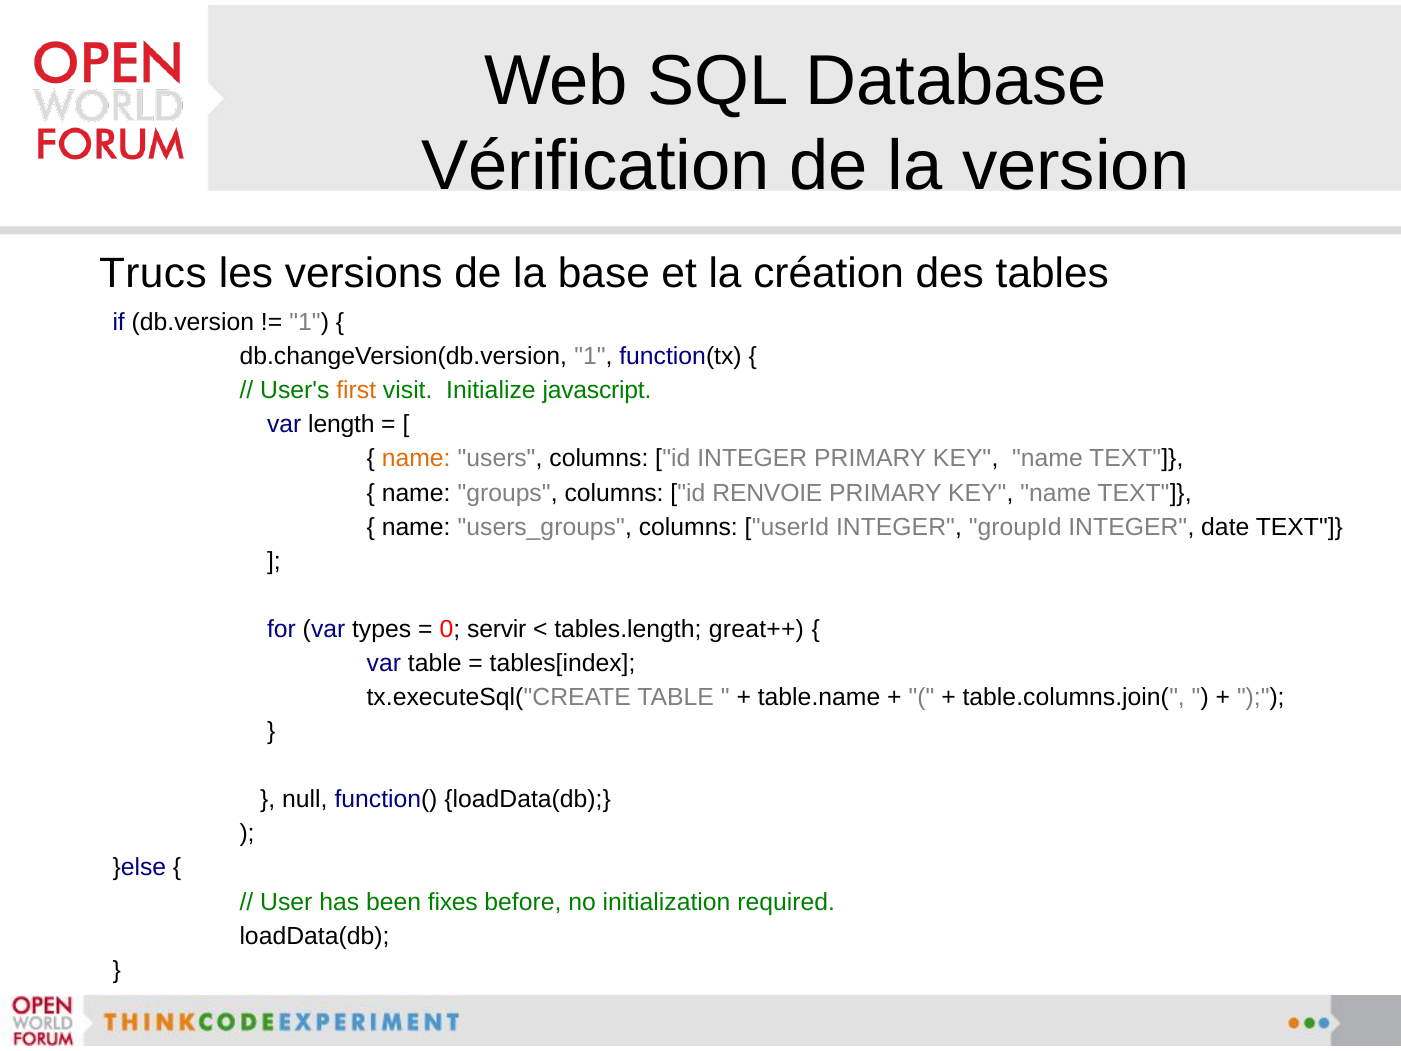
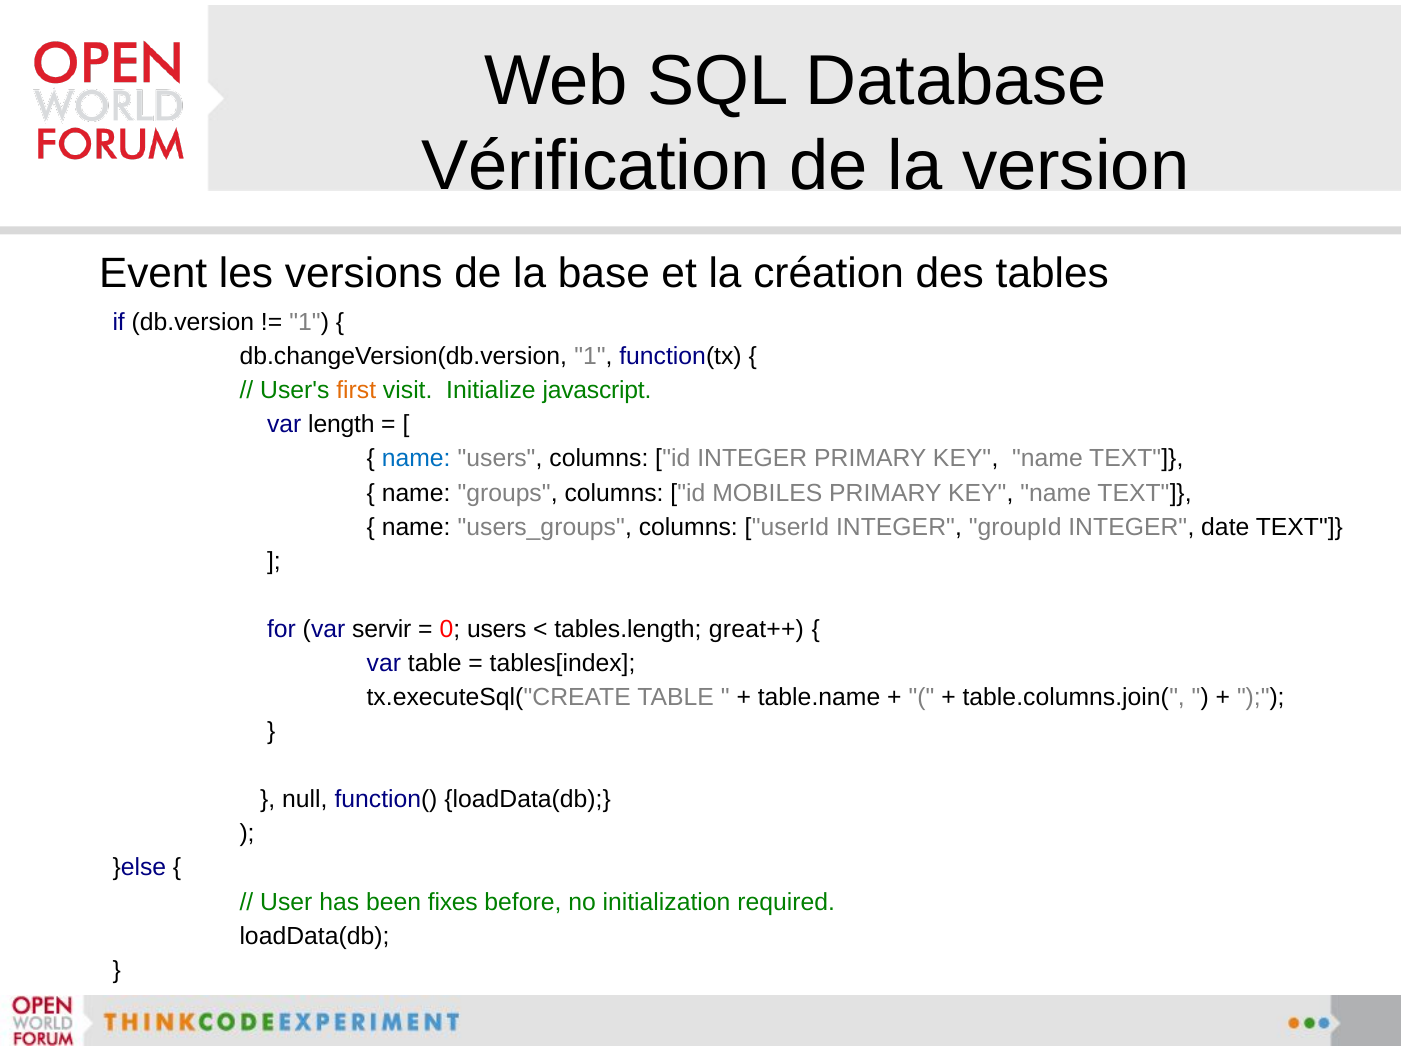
Trucs: Trucs -> Event (153, 274)
name colour: orange -> blue (416, 459)
RENVOIE: RENVOIE -> MOBILES (767, 493)
types: types -> servir (382, 629)
0 servir: servir -> users (497, 629)
